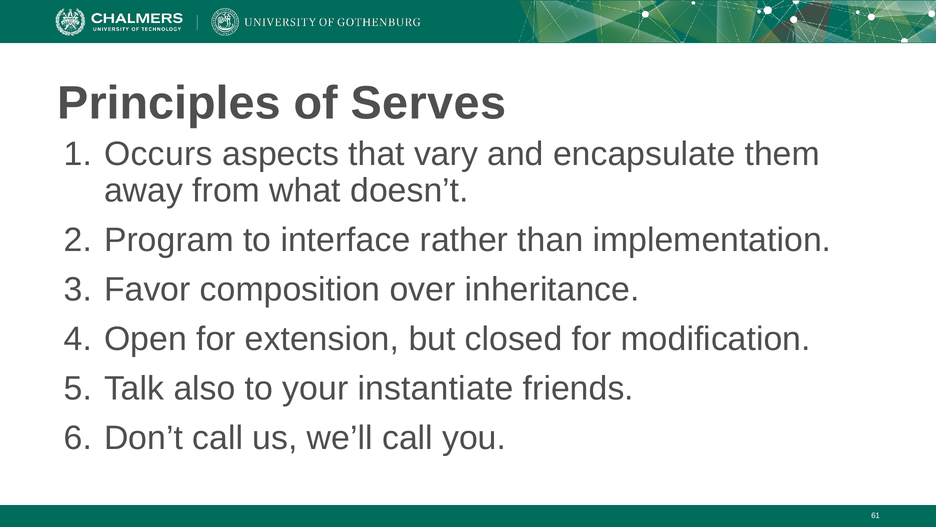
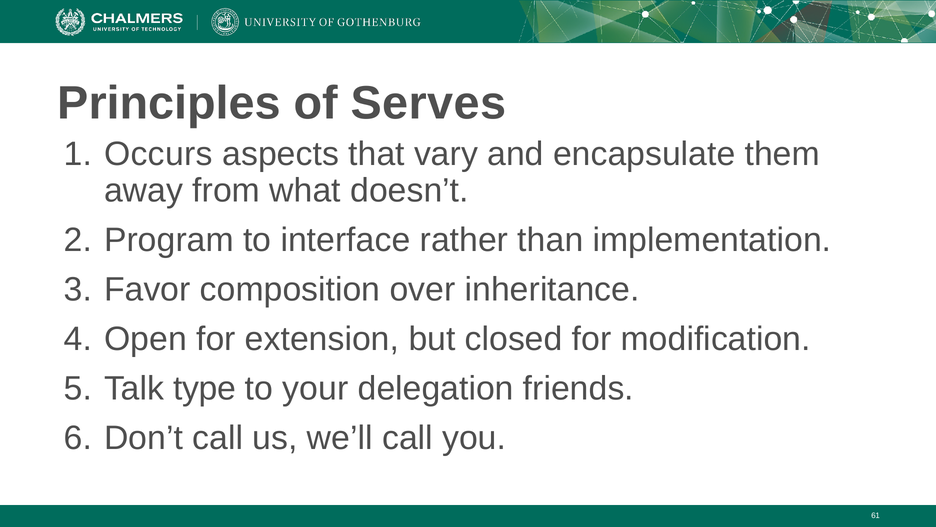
also: also -> type (205, 388)
instantiate: instantiate -> delegation (436, 388)
